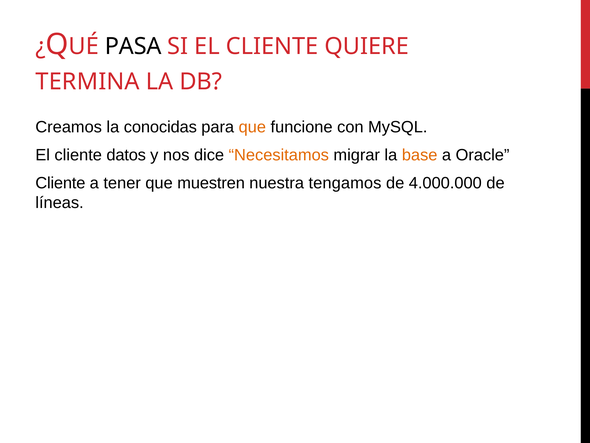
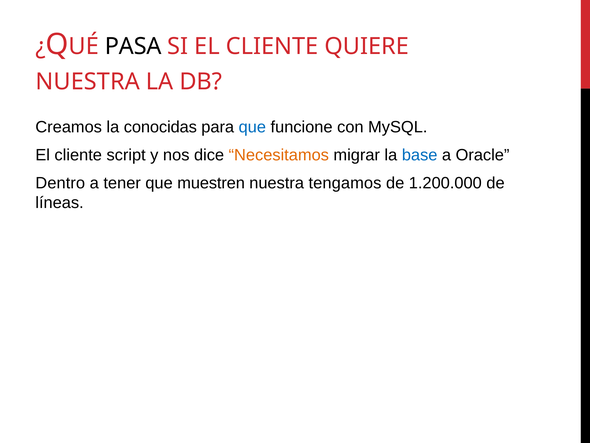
TERMINA: TERMINA -> NUESTRA (88, 82)
que colour: orange -> blue (252, 127)
datos: datos -> script (126, 155)
base colour: orange -> blue (420, 155)
Cliente: Cliente -> Dentro (60, 183)
4.000.000: 4.000.000 -> 1.200.000 (445, 183)
